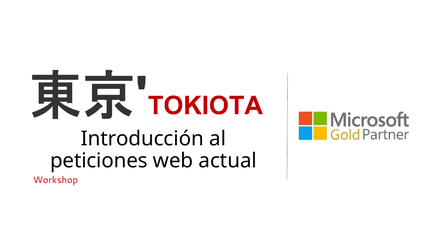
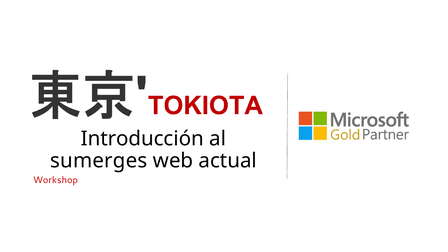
peticiones: peticiones -> sumerges (99, 161)
